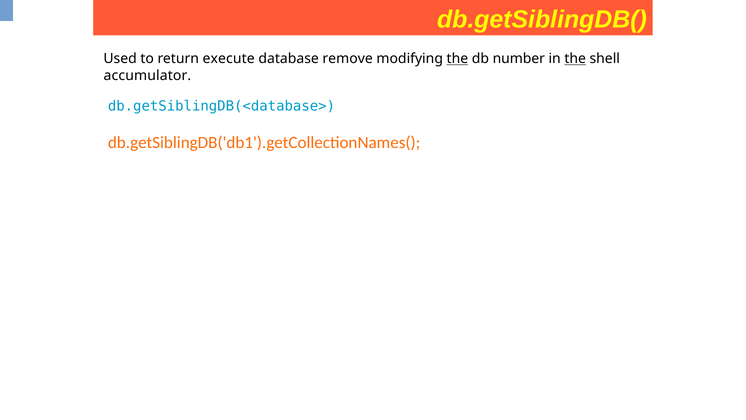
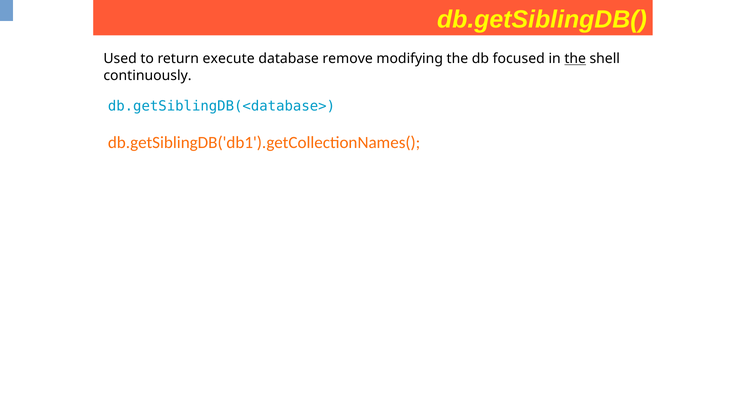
the underline: present -> none (457, 59)
number: number -> focused (519, 59)
accumulator: accumulator -> continuously (147, 76)
